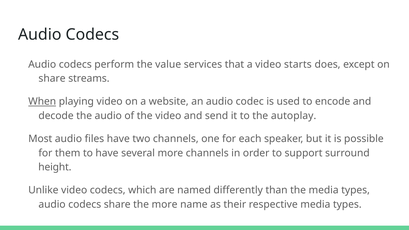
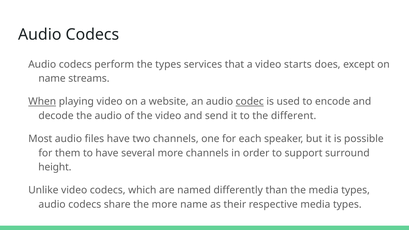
the value: value -> types (168, 64)
share: share -> name (52, 78)
codec underline: none -> present (250, 102)
autoplay: autoplay -> different (294, 116)
